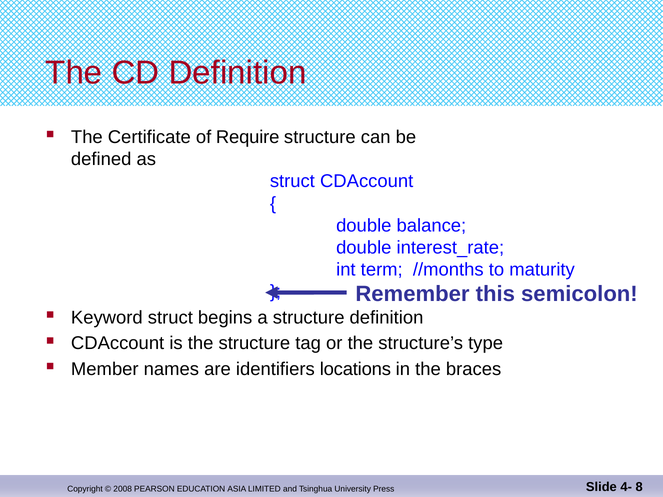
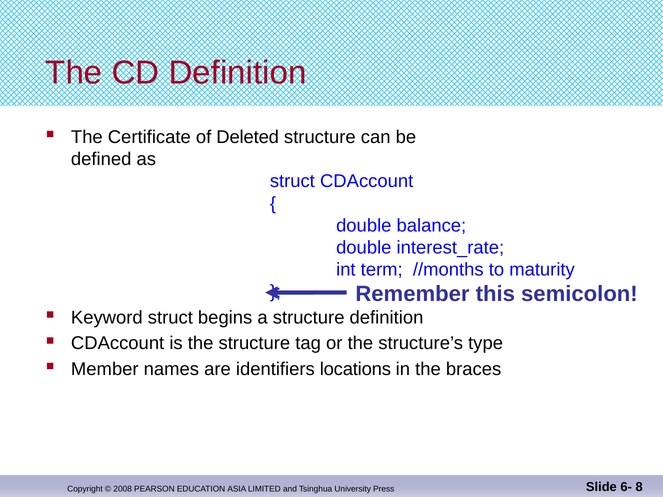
Require: Require -> Deleted (248, 137)
4-: 4- -> 6- (626, 487)
